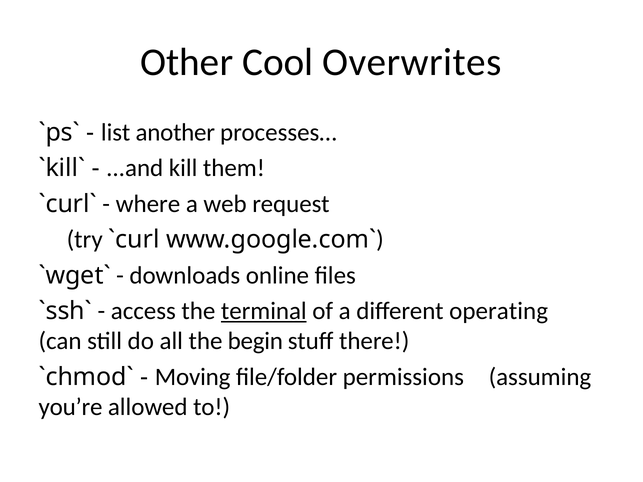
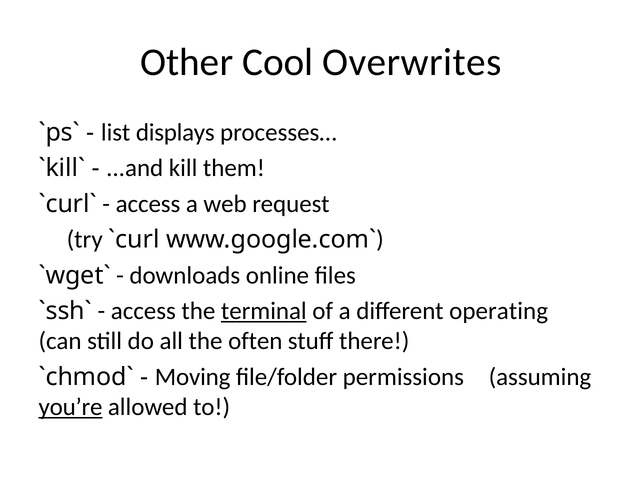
another: another -> displays (175, 132)
where: where -> access (148, 204)
begin: begin -> often (255, 341)
you’re underline: none -> present (71, 407)
